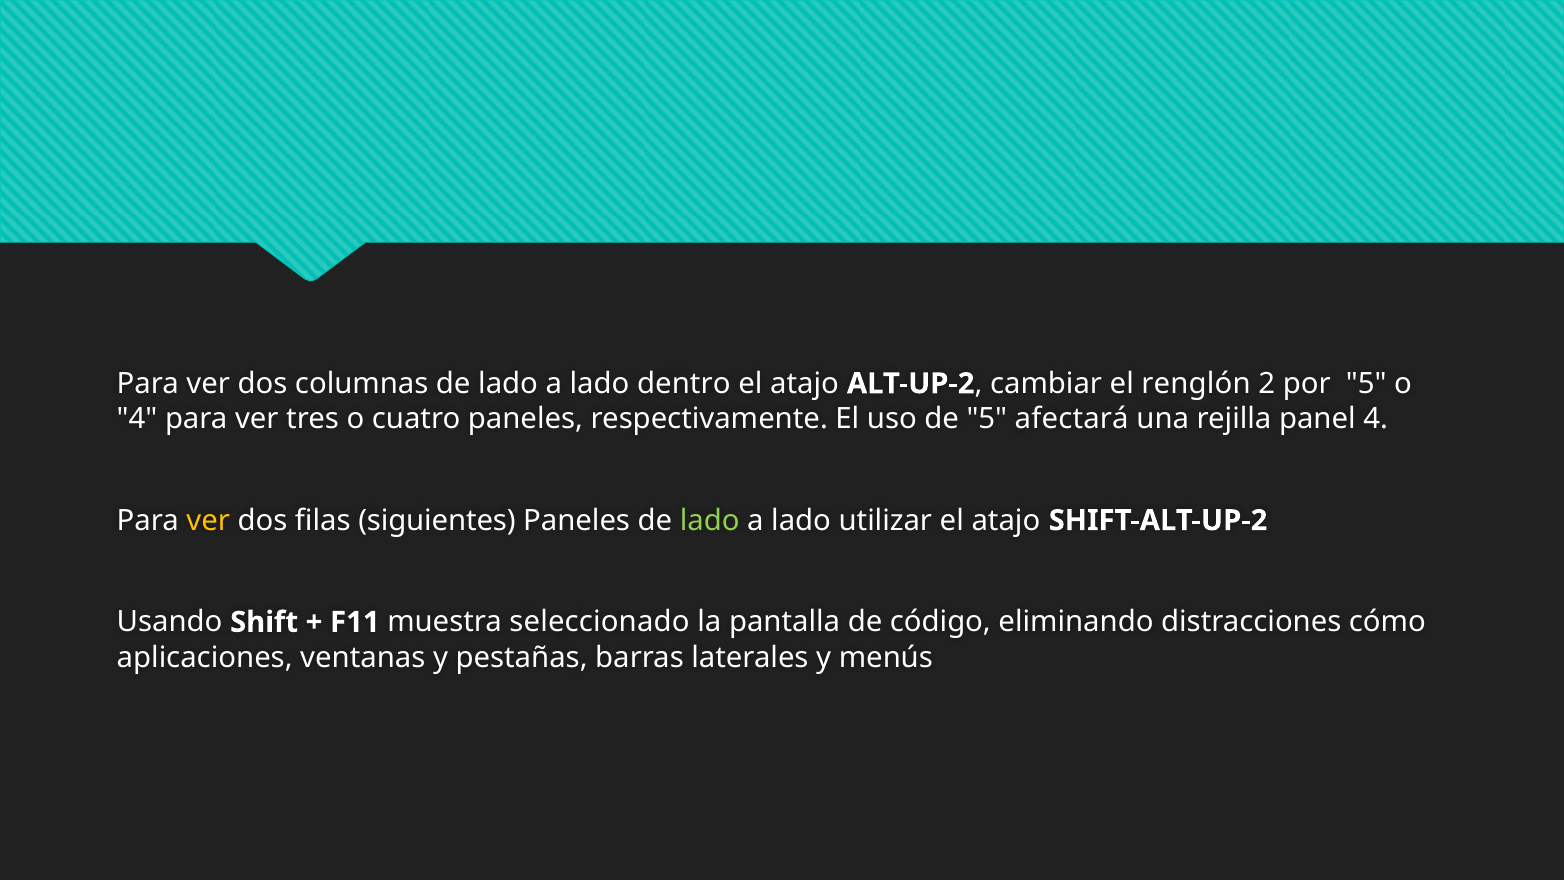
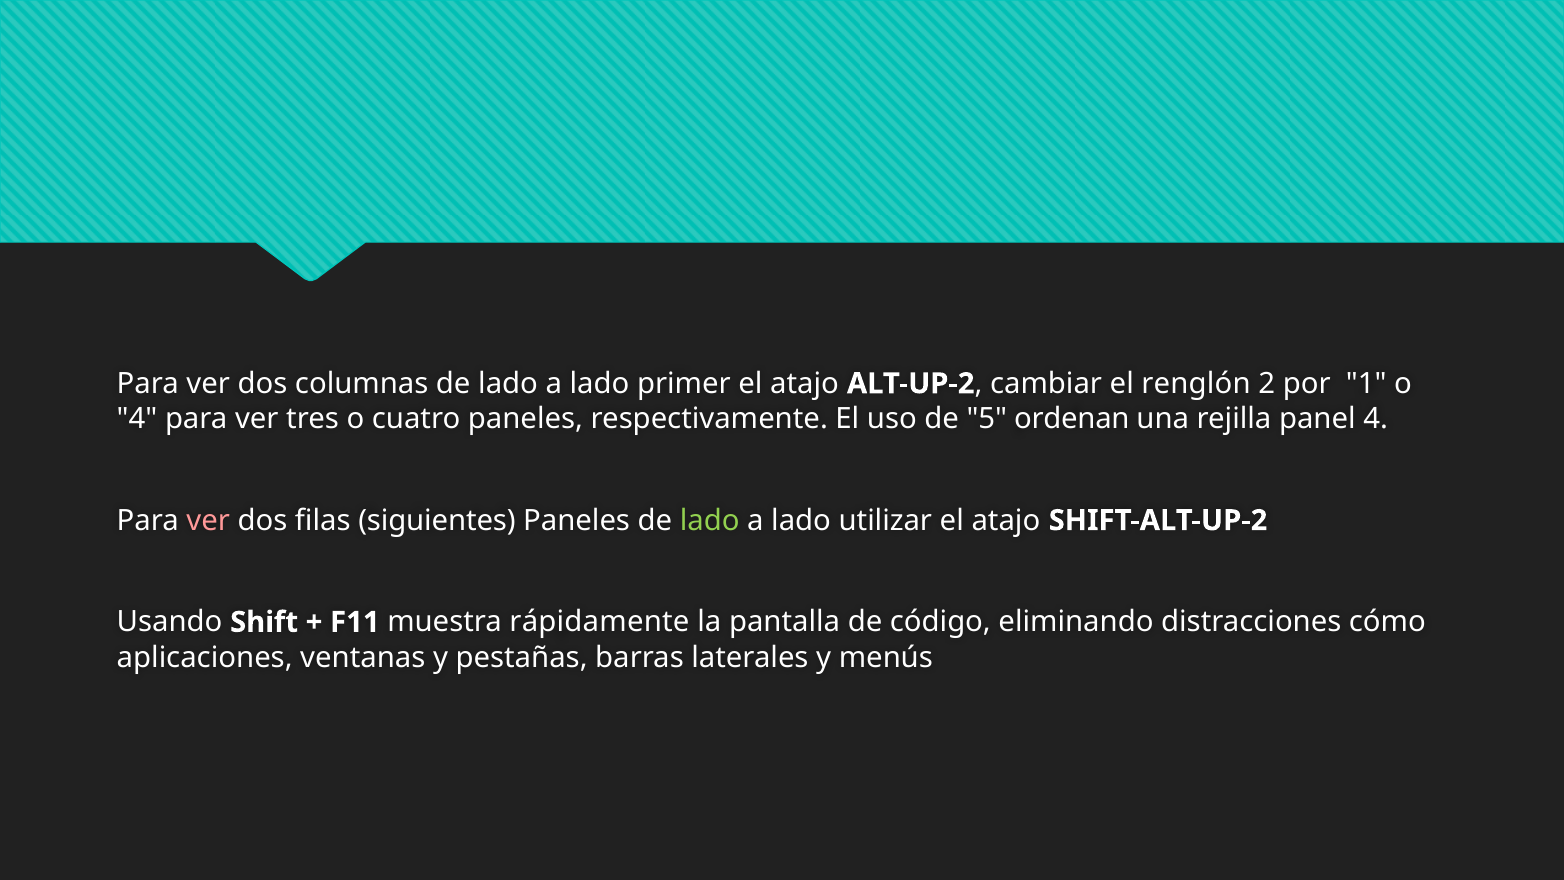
dentro: dentro -> primer (684, 383)
por 5: 5 -> 1 (1366, 383)
afectará: afectará -> ordenan (1072, 419)
ver colour: yellow -> pink (208, 520)
seleccionado: seleccionado -> rápidamente (599, 622)
